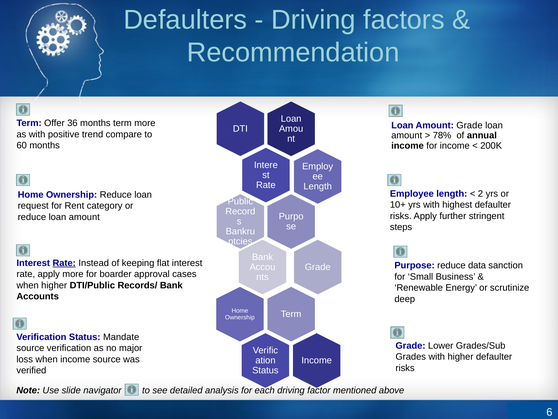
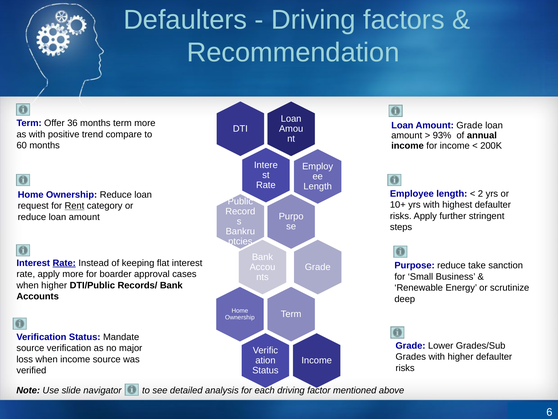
78%: 78% -> 93% (442, 135)
Rent underline: none -> present (74, 206)
data: data -> take (477, 265)
